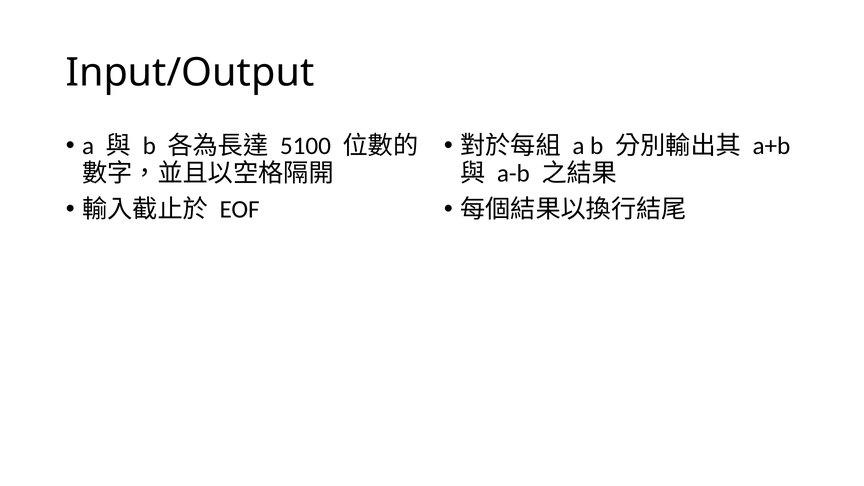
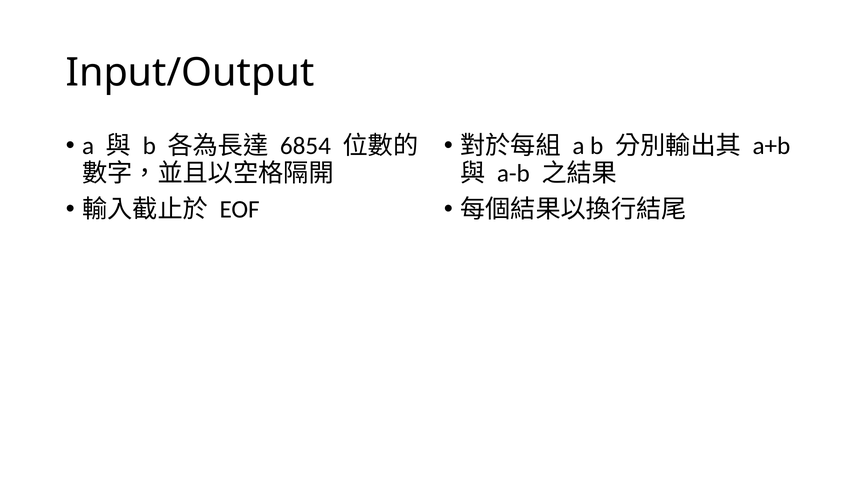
5100: 5100 -> 6854 (305, 146)
